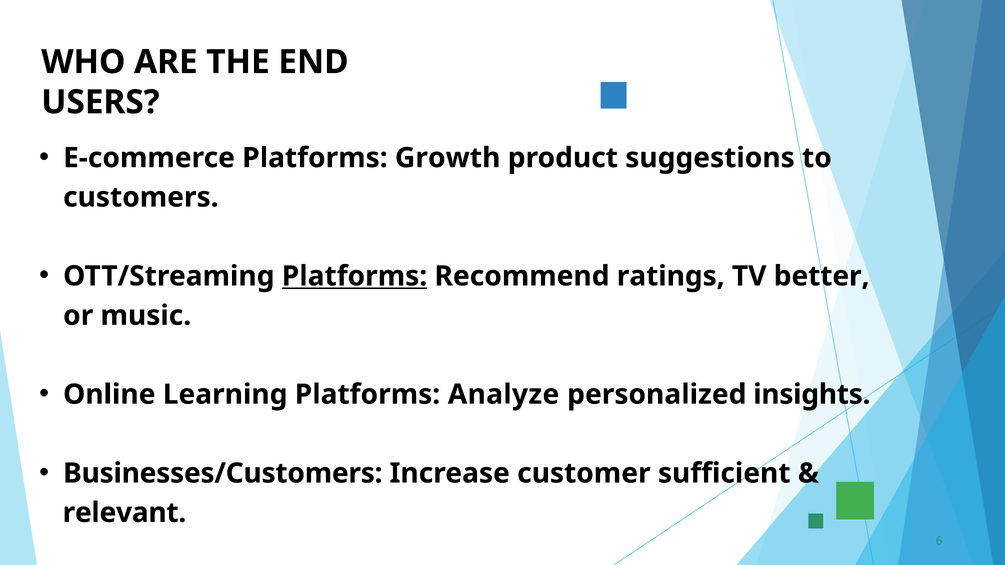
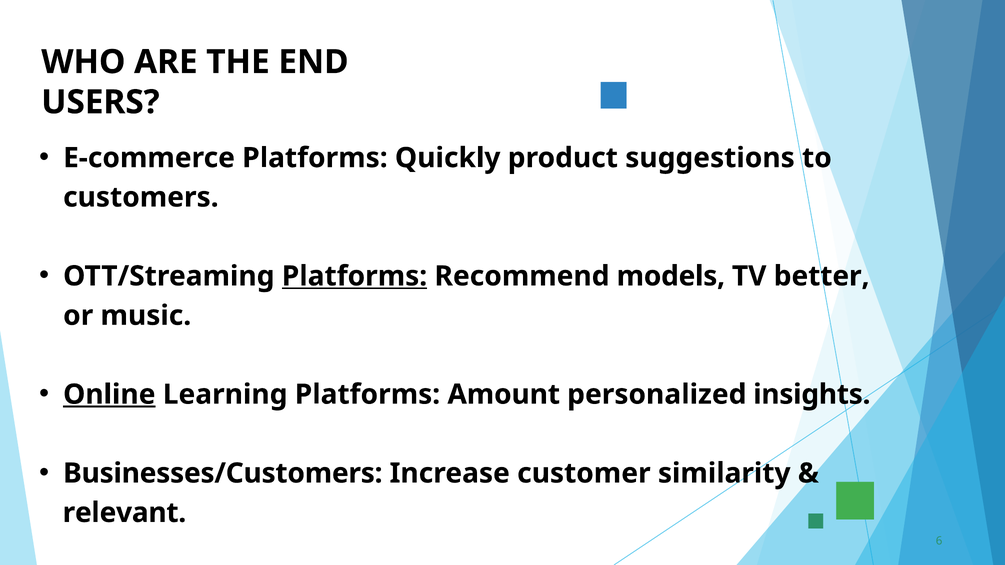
Platforms Growth: Growth -> Quickly (448, 158)
ratings: ratings -> models (671, 276)
Online underline: none -> present (109, 395)
Analyze: Analyze -> Amount (504, 395)
sufficient: sufficient -> similarity (724, 474)
